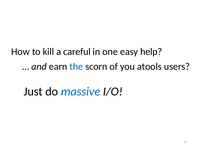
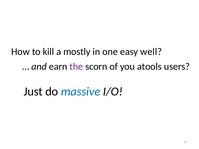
careful: careful -> mostly (77, 52)
help: help -> well (151, 52)
the colour: blue -> purple (76, 67)
